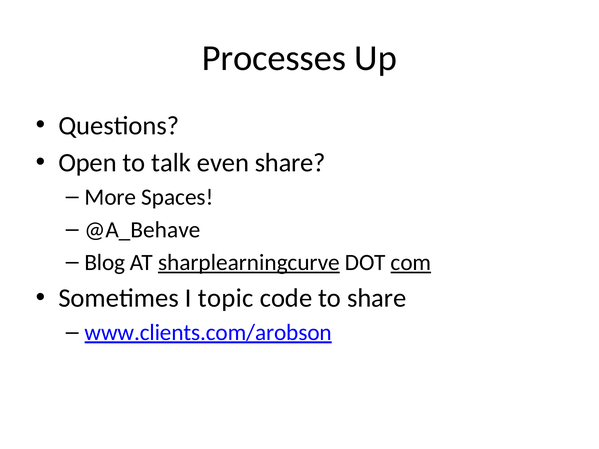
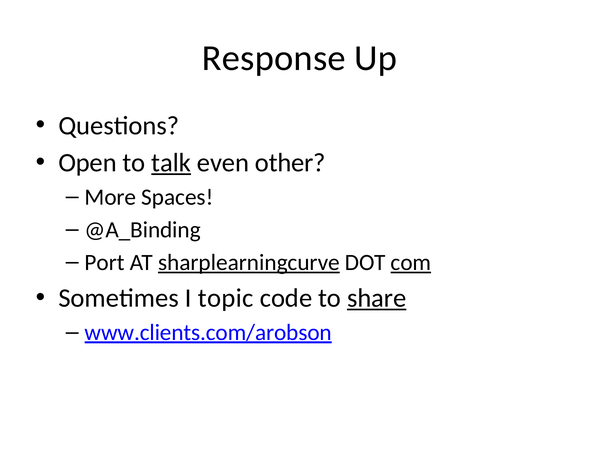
Processes: Processes -> Response (274, 58)
talk underline: none -> present (171, 163)
even share: share -> other (290, 163)
@A_Behave: @A_Behave -> @A_Binding (143, 230)
Blog: Blog -> Port (105, 263)
share underline: none -> present (377, 298)
